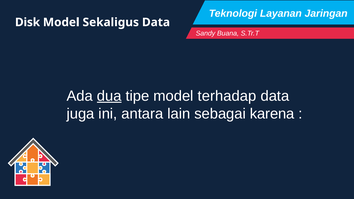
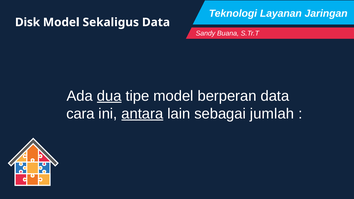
terhadap: terhadap -> berperan (227, 96)
juga: juga -> cara (81, 114)
antara underline: none -> present (142, 114)
karena: karena -> jumlah (272, 114)
